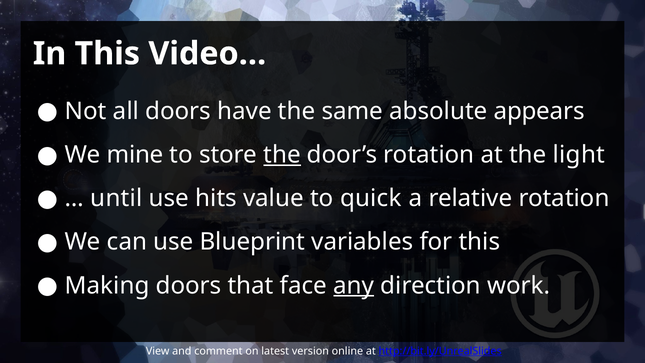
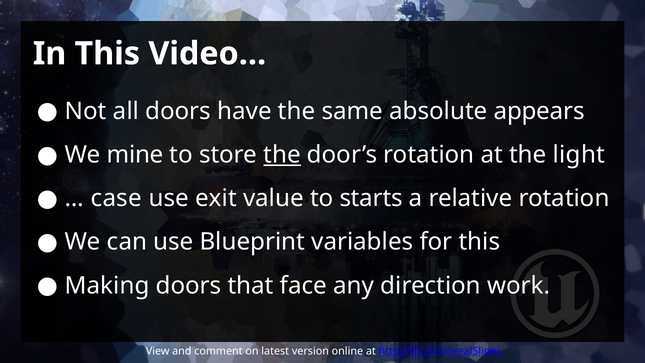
until: until -> case (116, 198)
hits: hits -> exit (216, 198)
quick: quick -> starts (371, 198)
any underline: present -> none (354, 285)
